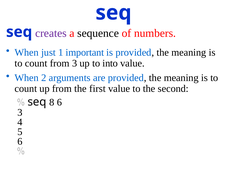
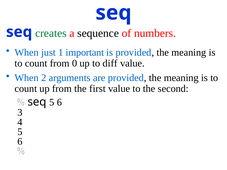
creates colour: purple -> green (51, 33)
from 3: 3 -> 0 (75, 63)
into: into -> diff (110, 63)
seq 8: 8 -> 5 (52, 102)
